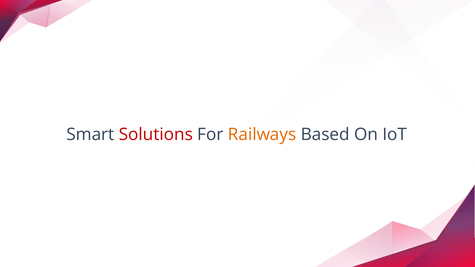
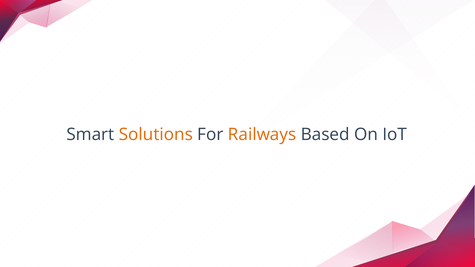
Solutions colour: red -> orange (156, 135)
